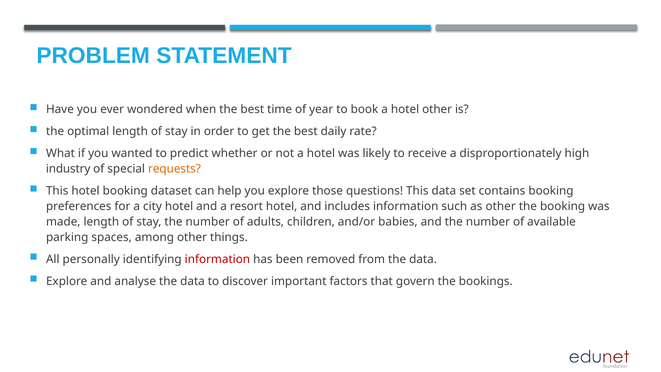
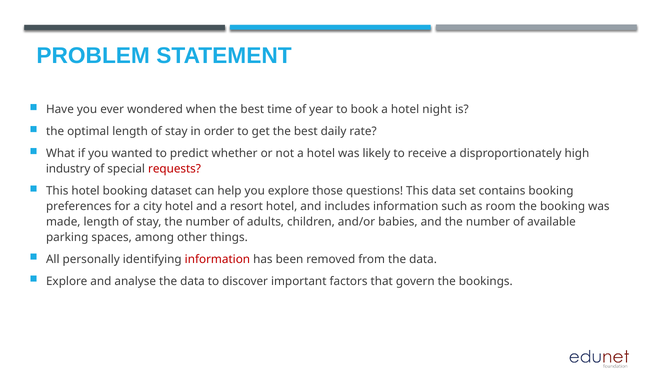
hotel other: other -> night (437, 110)
requests colour: orange -> red (175, 169)
as other: other -> room (501, 206)
